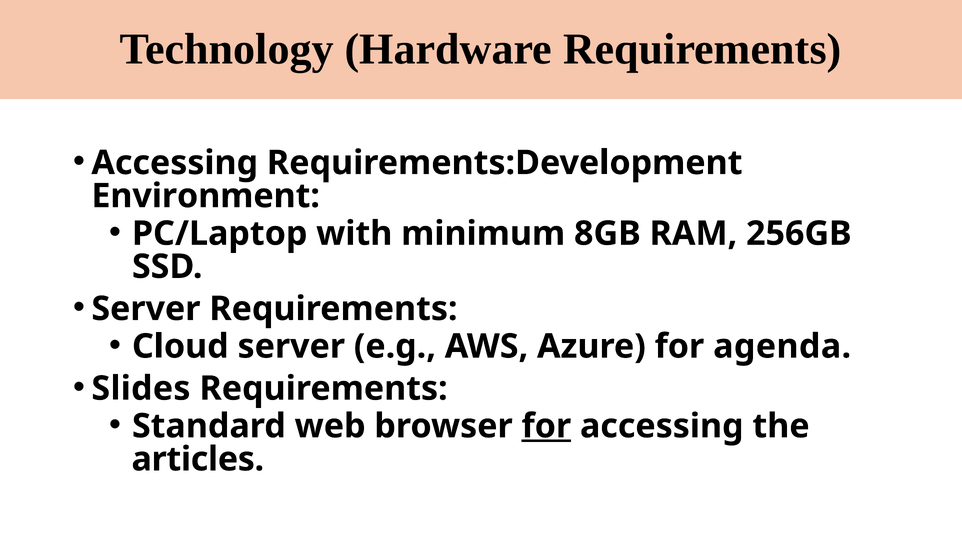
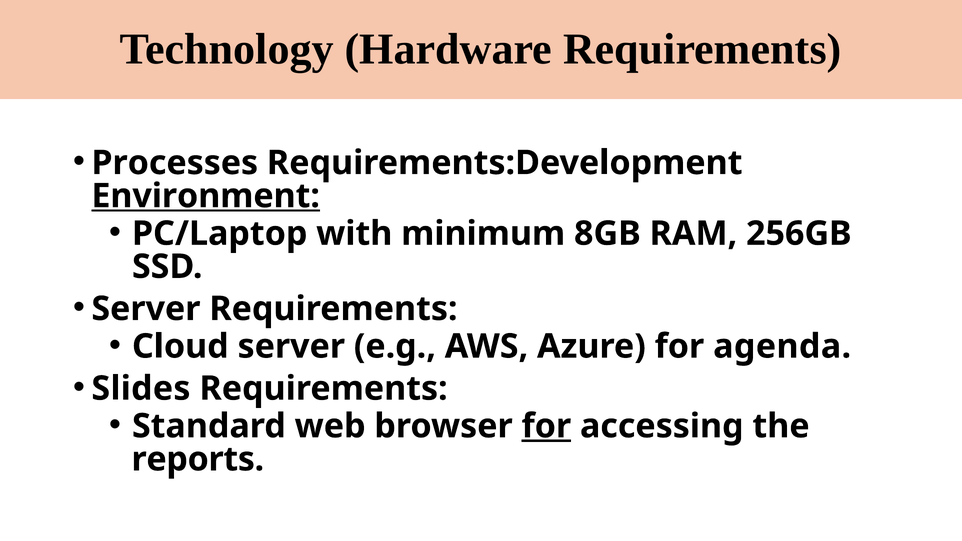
Accessing: Accessing -> Processes (175, 163)
Environment underline: none -> present (206, 196)
articles: articles -> reports (198, 459)
